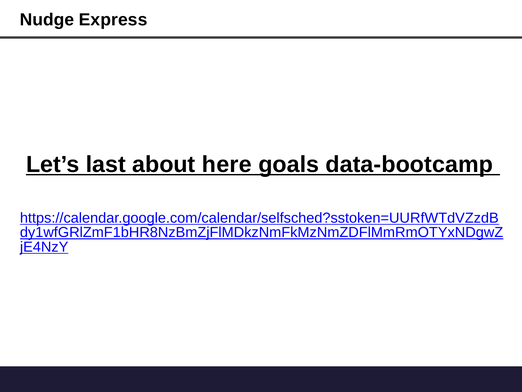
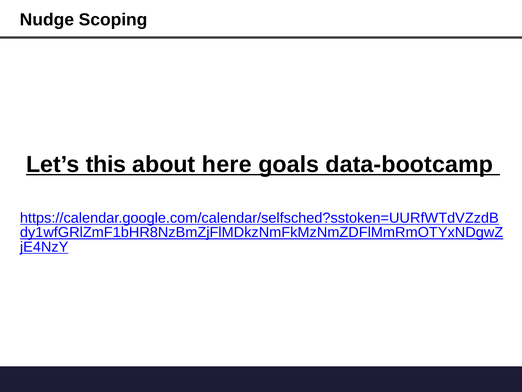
Express: Express -> Scoping (113, 20)
last: last -> this (106, 164)
